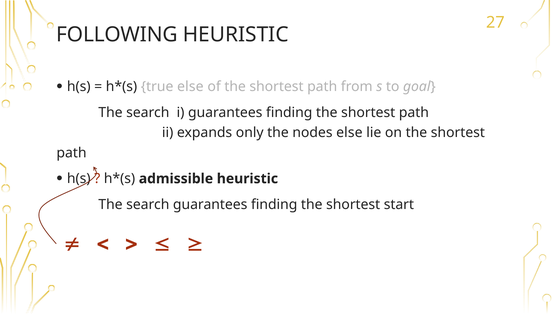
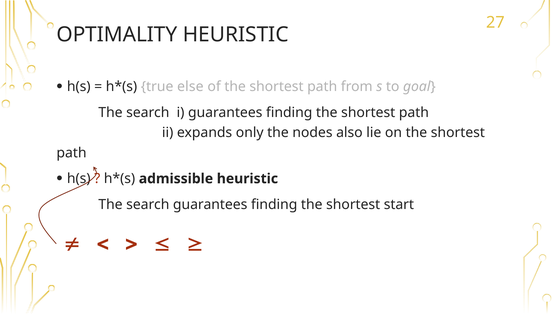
FOLLOWING: FOLLOWING -> OPTIMALITY (117, 35)
nodes else: else -> also (349, 133)
